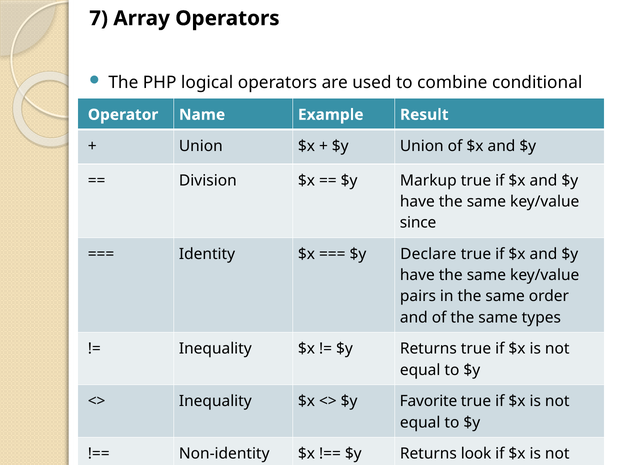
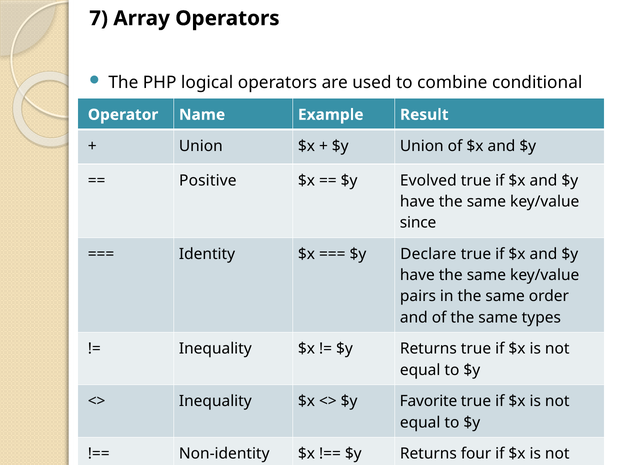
Division: Division -> Positive (208, 181)
Markup: Markup -> Evolved (428, 181)
look: look -> four (476, 454)
